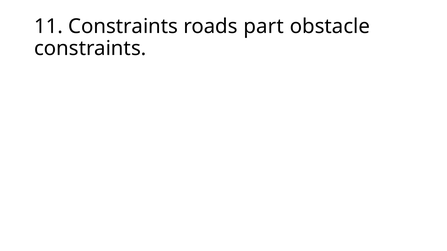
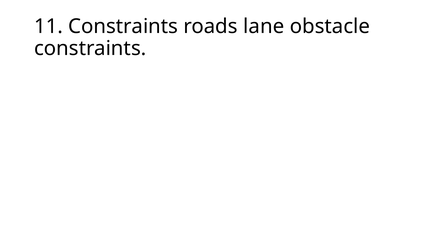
part: part -> lane (264, 26)
